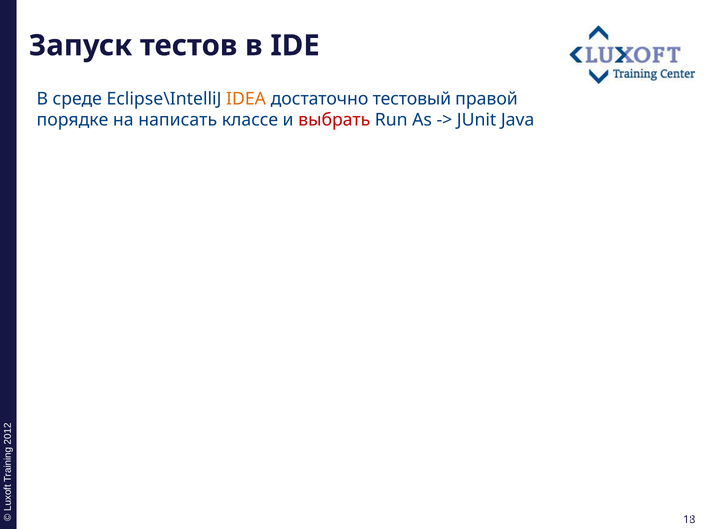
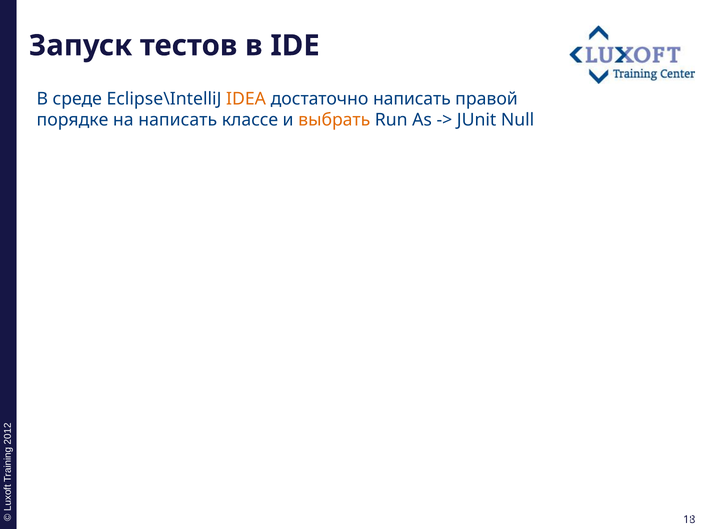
достаточно тестовый: тестовый -> написать (412, 99)
выбрать colour: red -> orange (334, 120)
Java: Java -> Null (518, 120)
